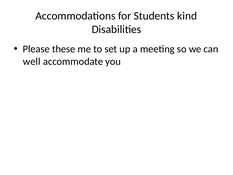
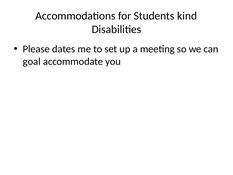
these: these -> dates (64, 49)
well: well -> goal (32, 61)
